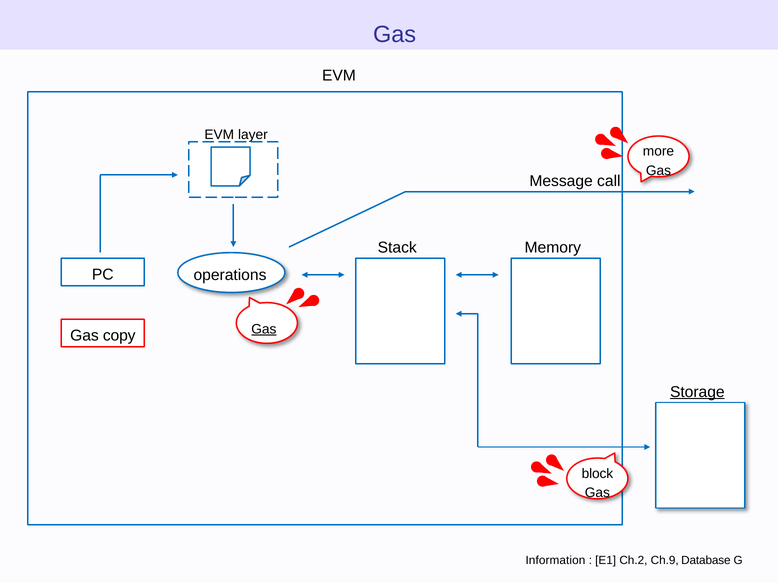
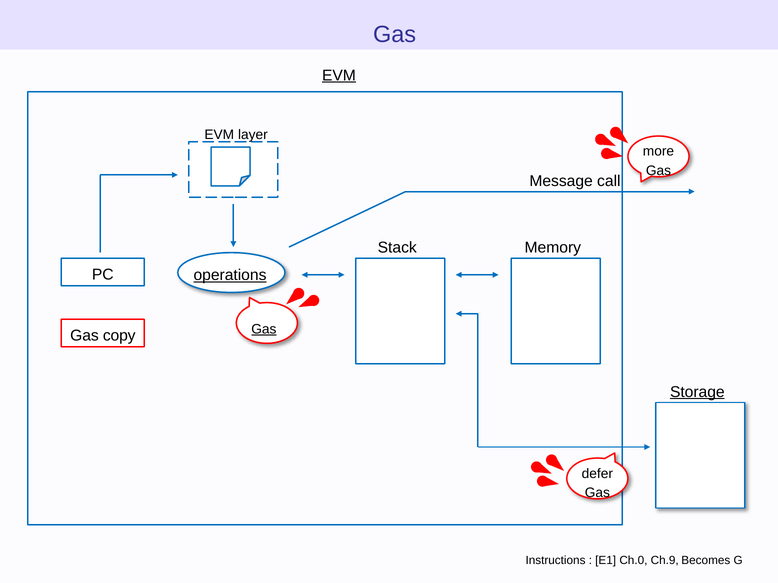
EVM underline: none -> present (339, 75)
operations underline: none -> present (230, 275)
block: block -> defer (597, 474)
Information: Information -> Instructions (556, 561)
Ch.2: Ch.2 -> Ch.0 (633, 561)
Database: Database -> Becomes (706, 561)
